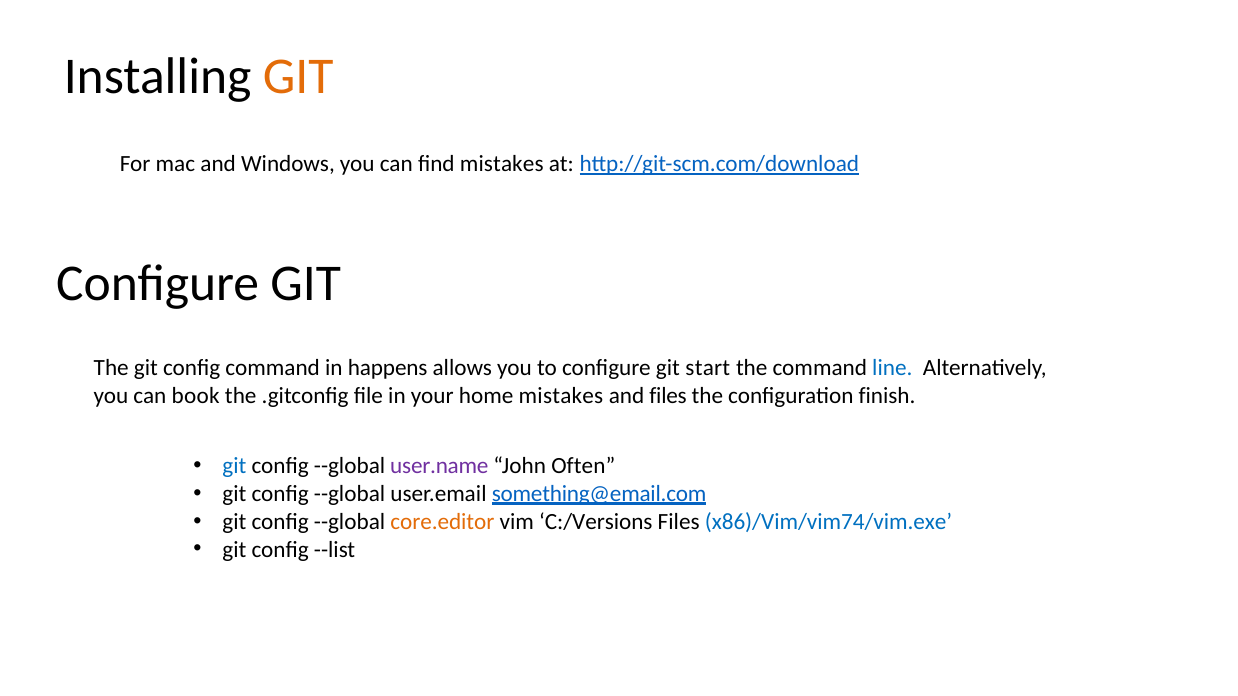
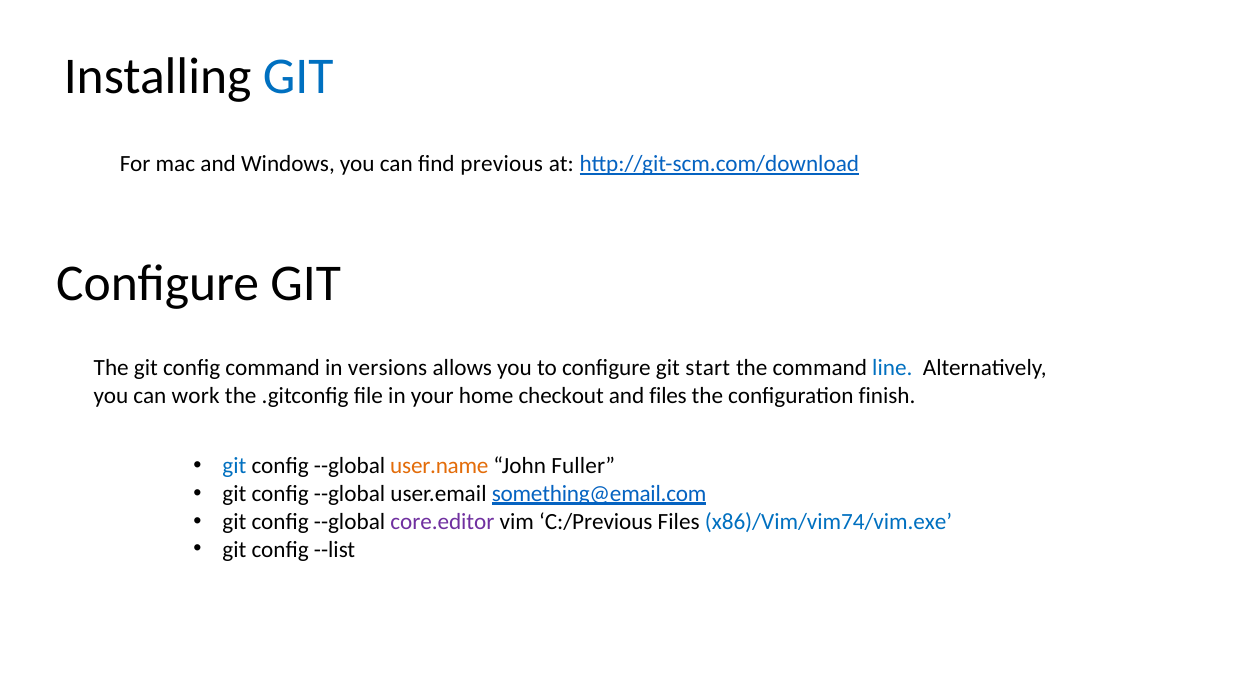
GIT colour: orange -> blue (298, 76)
find mistakes: mistakes -> previous (502, 164)
happens: happens -> versions (388, 368)
book: book -> work (196, 396)
home mistakes: mistakes -> checkout (561, 396)
user.name colour: purple -> orange (439, 466)
Often: Often -> Fuller (583, 466)
core.editor colour: orange -> purple (442, 522)
C:/Versions: C:/Versions -> C:/Previous (596, 522)
